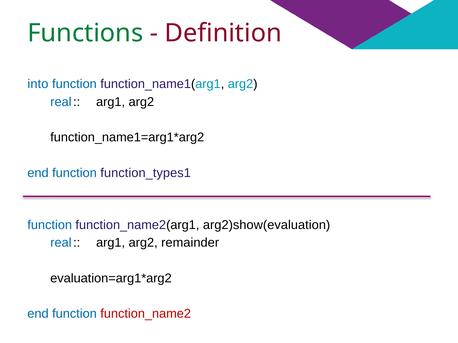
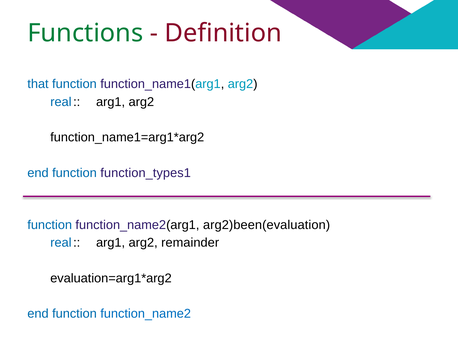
into: into -> that (38, 84)
arg2)show(evaluation: arg2)show(evaluation -> arg2)been(evaluation (267, 225)
function_name2 colour: red -> blue (146, 314)
